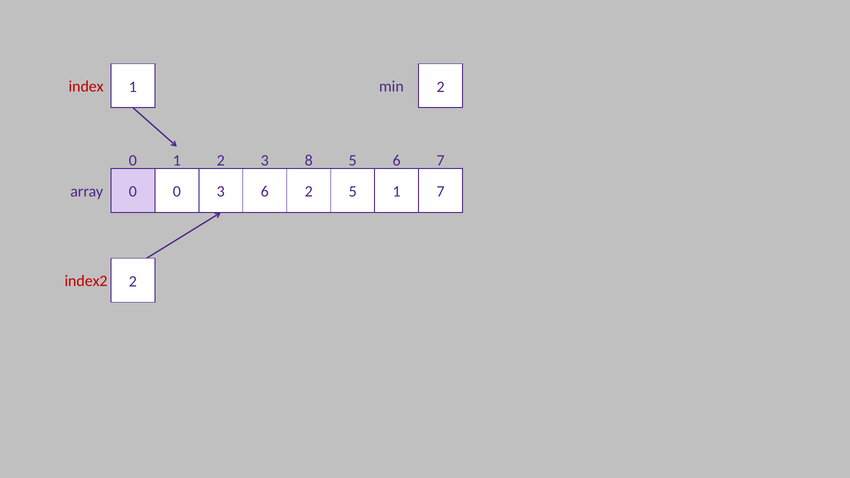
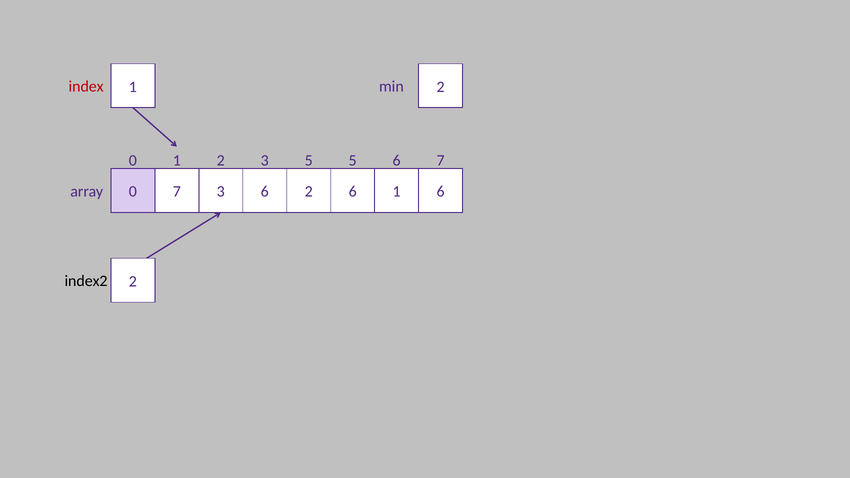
3 8: 8 -> 5 (309, 160)
0 0: 0 -> 7 (177, 192)
2 5: 5 -> 6 (353, 192)
1 7: 7 -> 6 (441, 192)
index2 colour: red -> black (86, 281)
